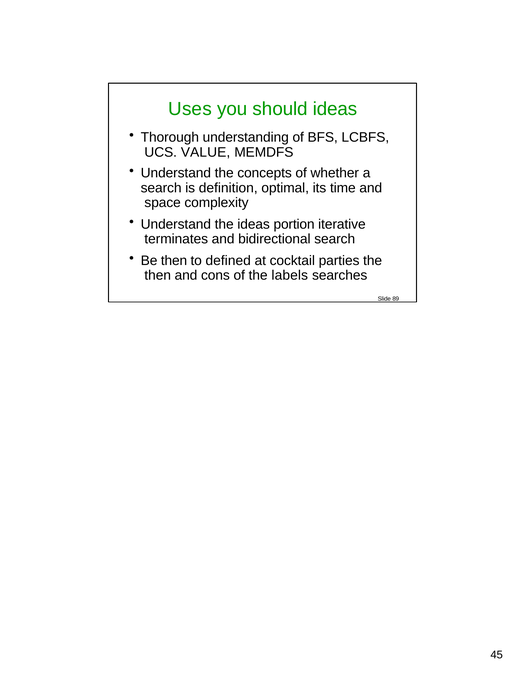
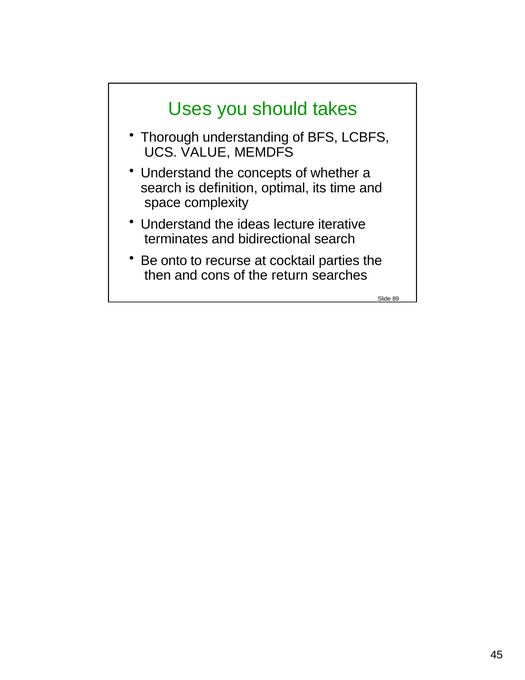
should ideas: ideas -> takes (335, 109)
portion: portion -> lecture (294, 224)
Be then: then -> onto (174, 260)
defined: defined -> recurse (228, 260)
labels: labels -> return (290, 275)
